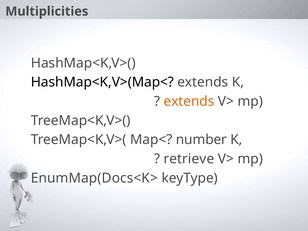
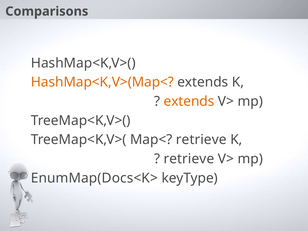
Multiplicities: Multiplicities -> Comparisons (47, 11)
HashMap<K,V>(Map< colour: black -> orange (102, 82)
Map< number: number -> retrieve (201, 140)
